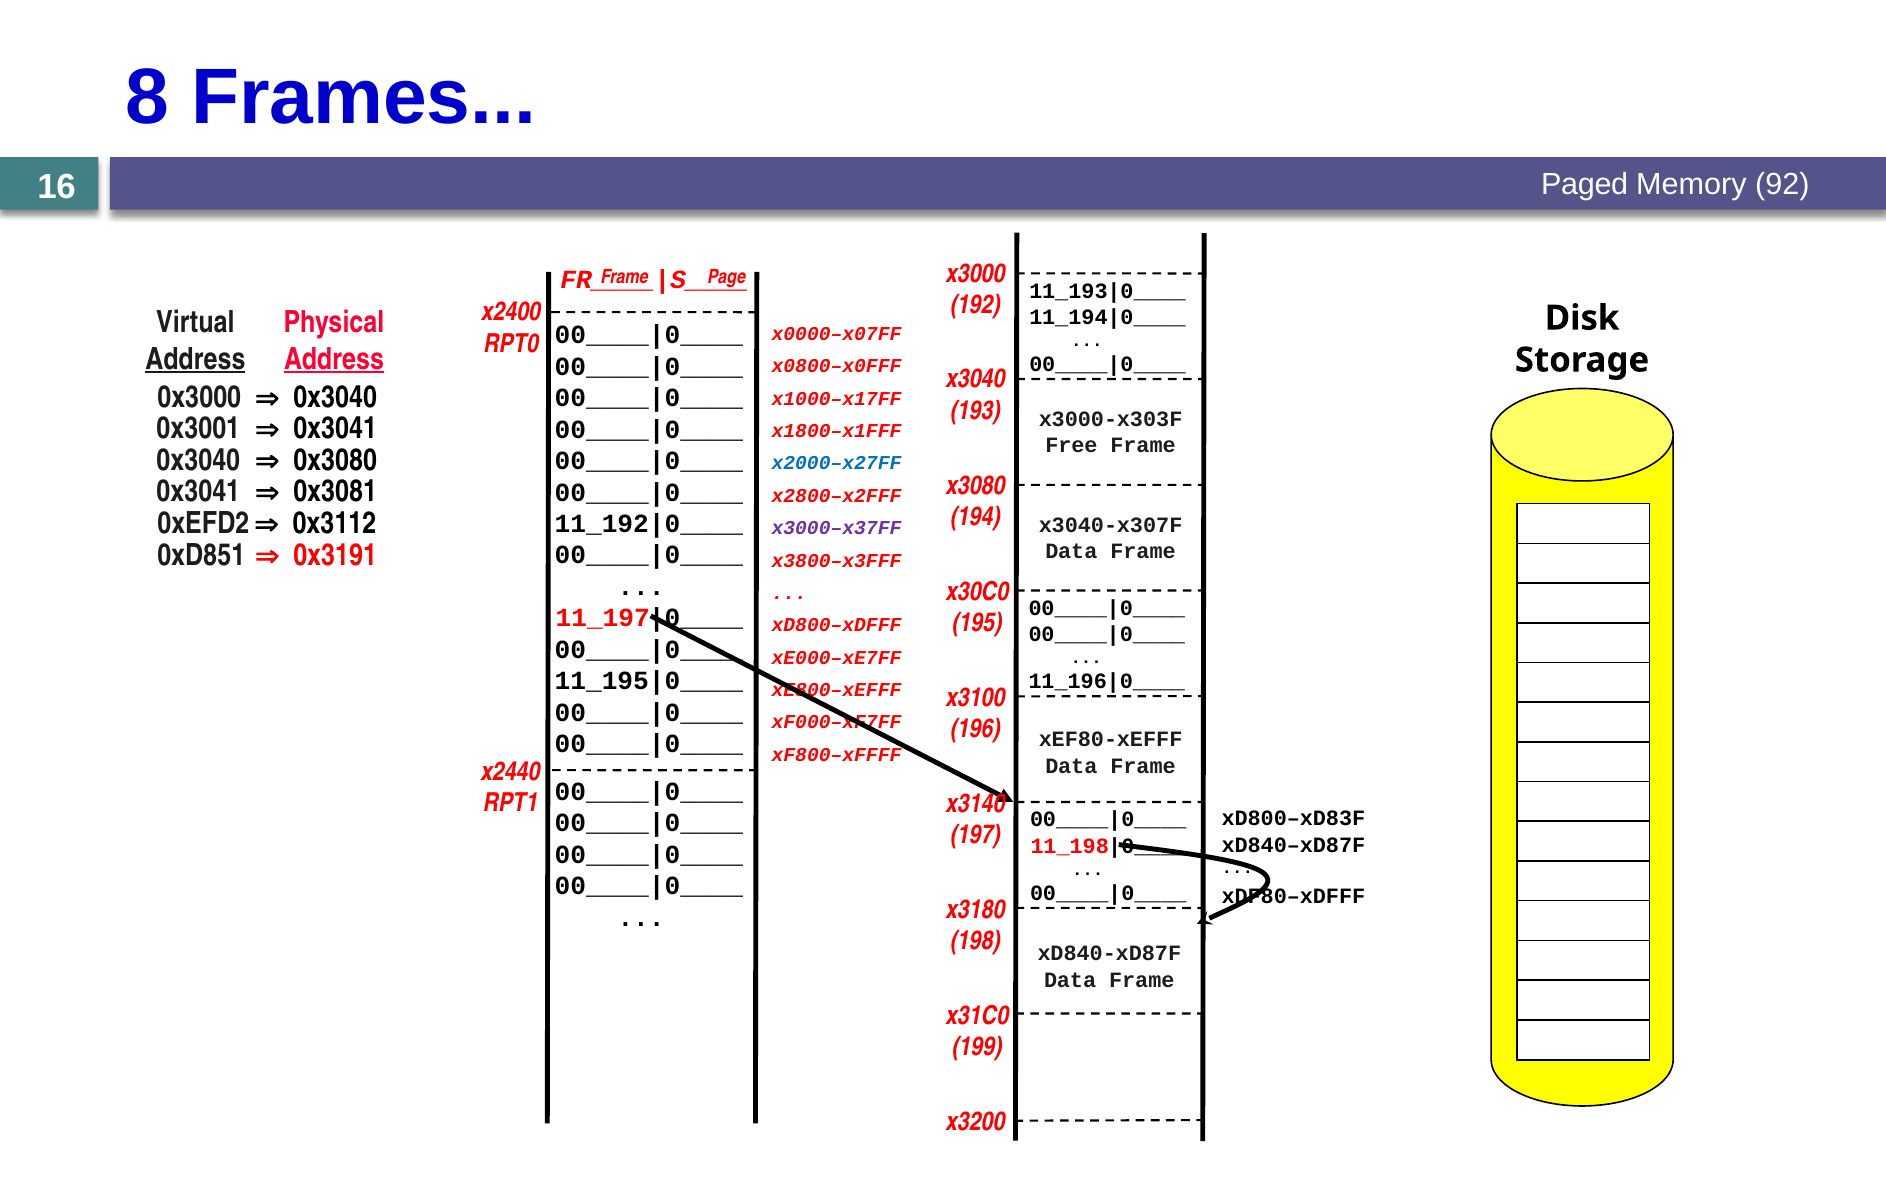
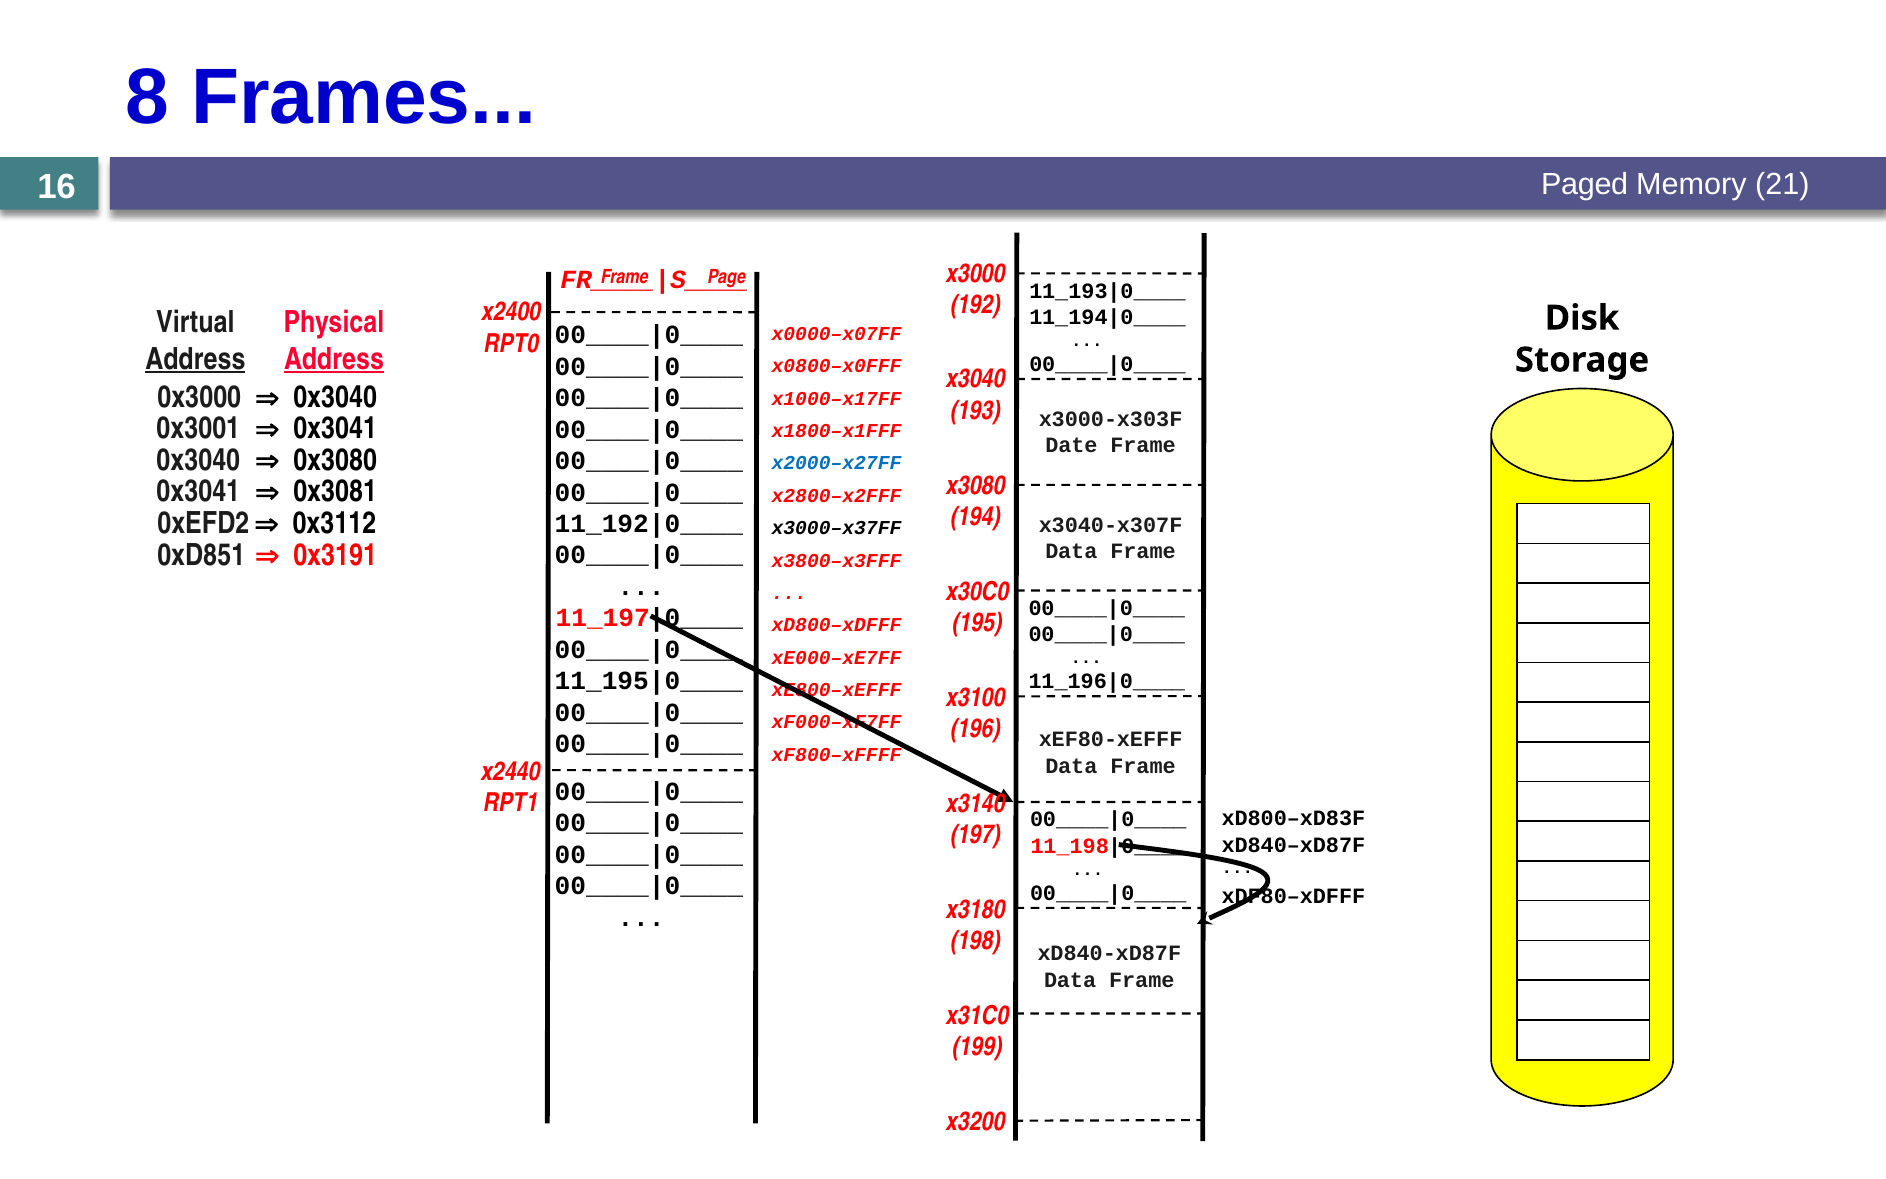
92: 92 -> 21 (1782, 185)
Free: Free -> Date (1071, 446)
x3000–x37FF colour: purple -> black (836, 528)
